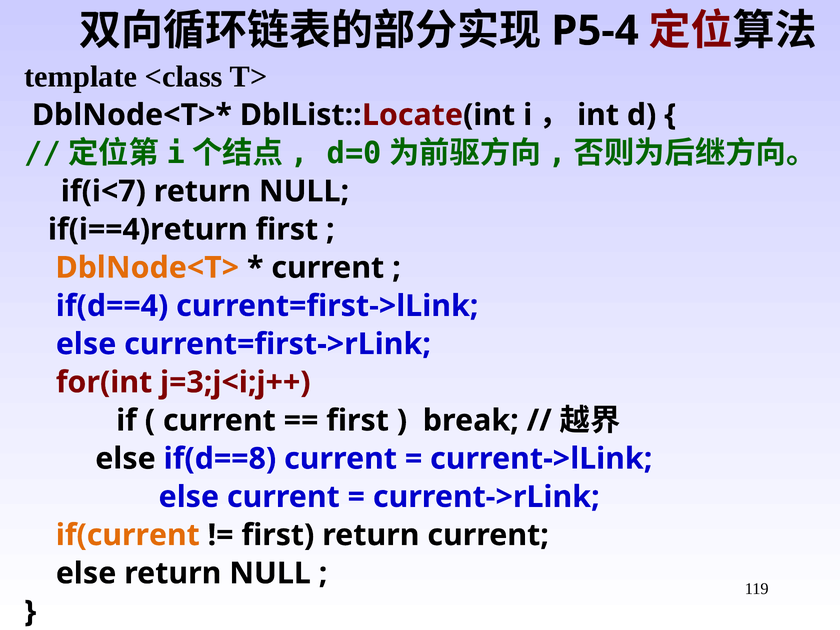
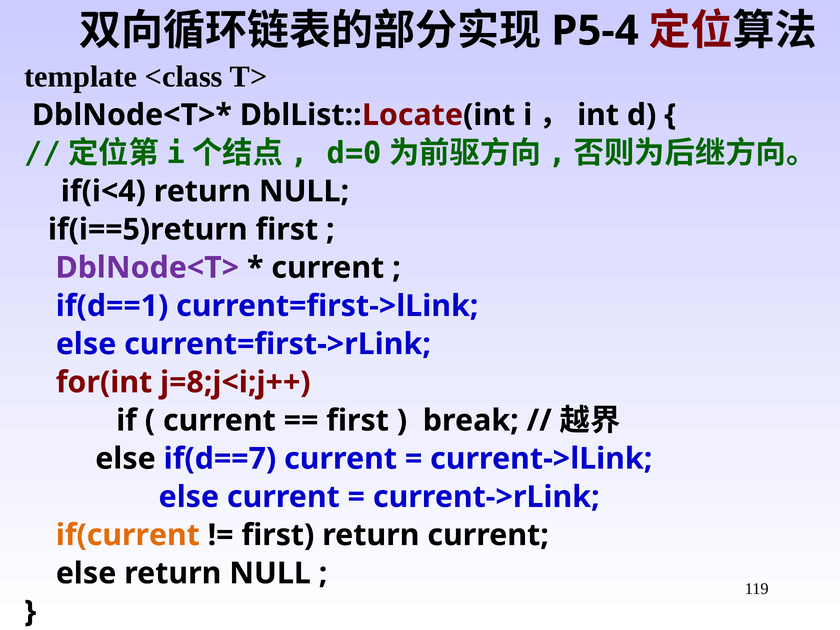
if(i<7: if(i<7 -> if(i<4 (103, 191)
if(i==4)return: if(i==4)return -> if(i==5)return (148, 230)
DblNode<T> colour: orange -> purple (147, 268)
if(d==4: if(d==4 -> if(d==1 (112, 306)
j=3;j<i;j++: j=3;j<i;j++ -> j=8;j<i;j++ (235, 382)
if(d==8: if(d==8 -> if(d==7 (220, 459)
